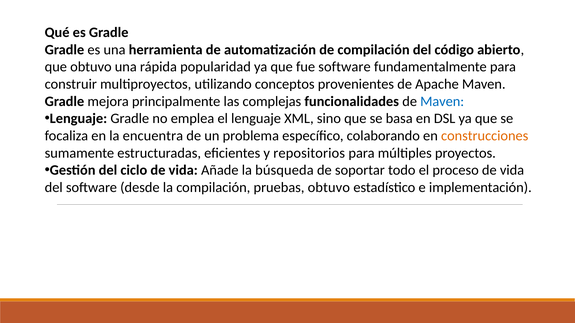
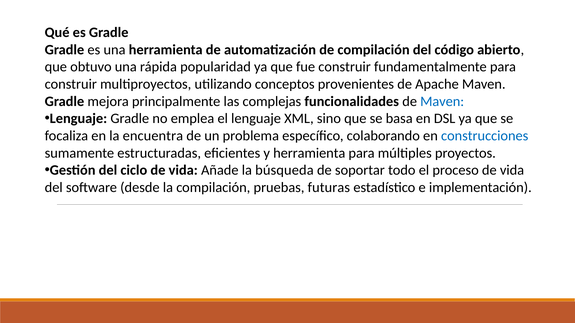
fue software: software -> construir (345, 67)
construcciones colour: orange -> blue (485, 136)
y repositorios: repositorios -> herramienta (309, 153)
pruebas obtuvo: obtuvo -> futuras (329, 188)
